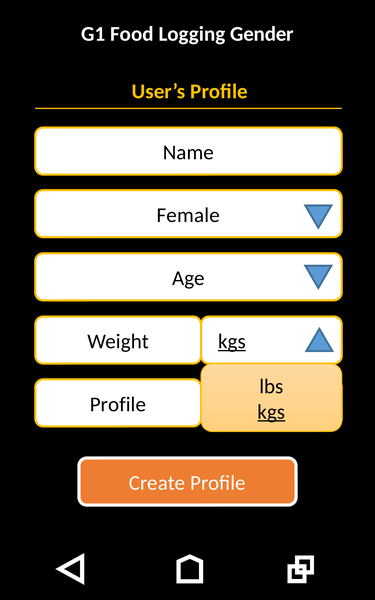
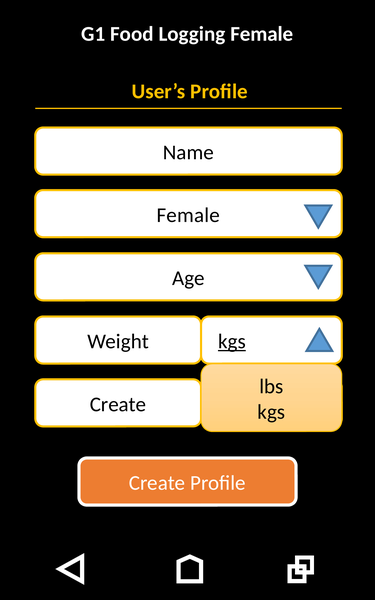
Logging Gender: Gender -> Female (262, 34)
Profile: Profile -> Create (118, 404)
kgs underline: present -> none (271, 412)
